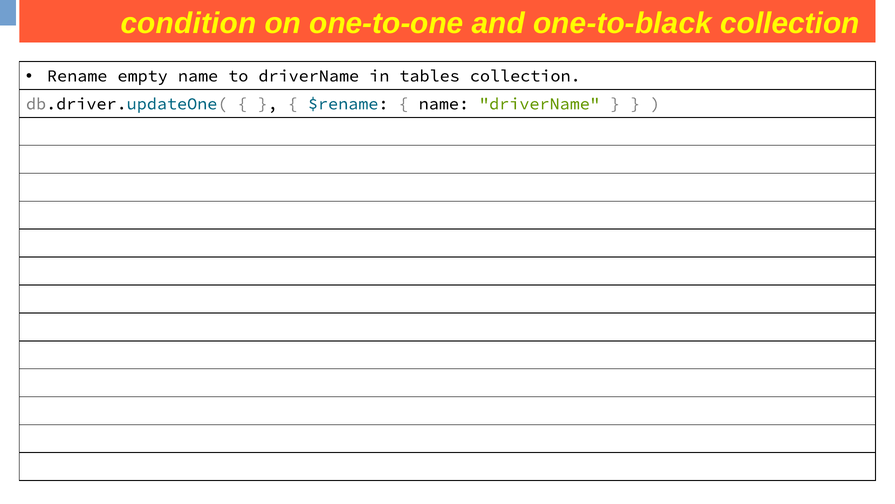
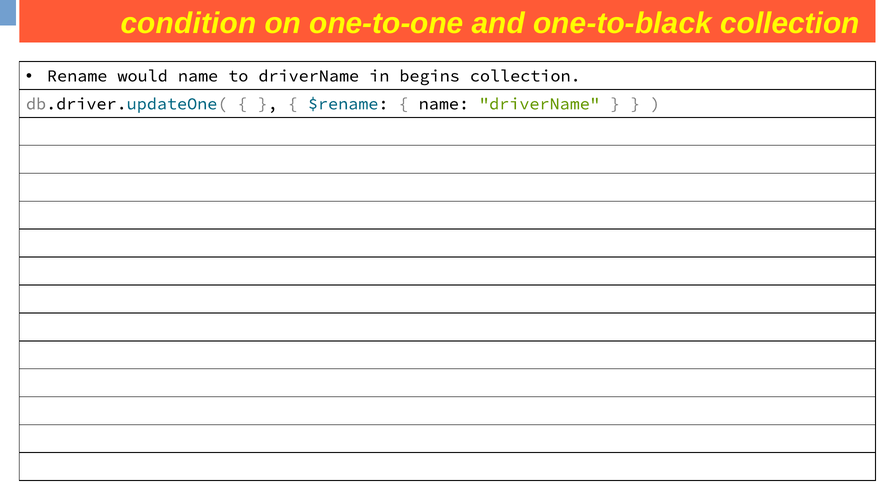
empty: empty -> would (143, 76)
tables: tables -> begins (430, 76)
